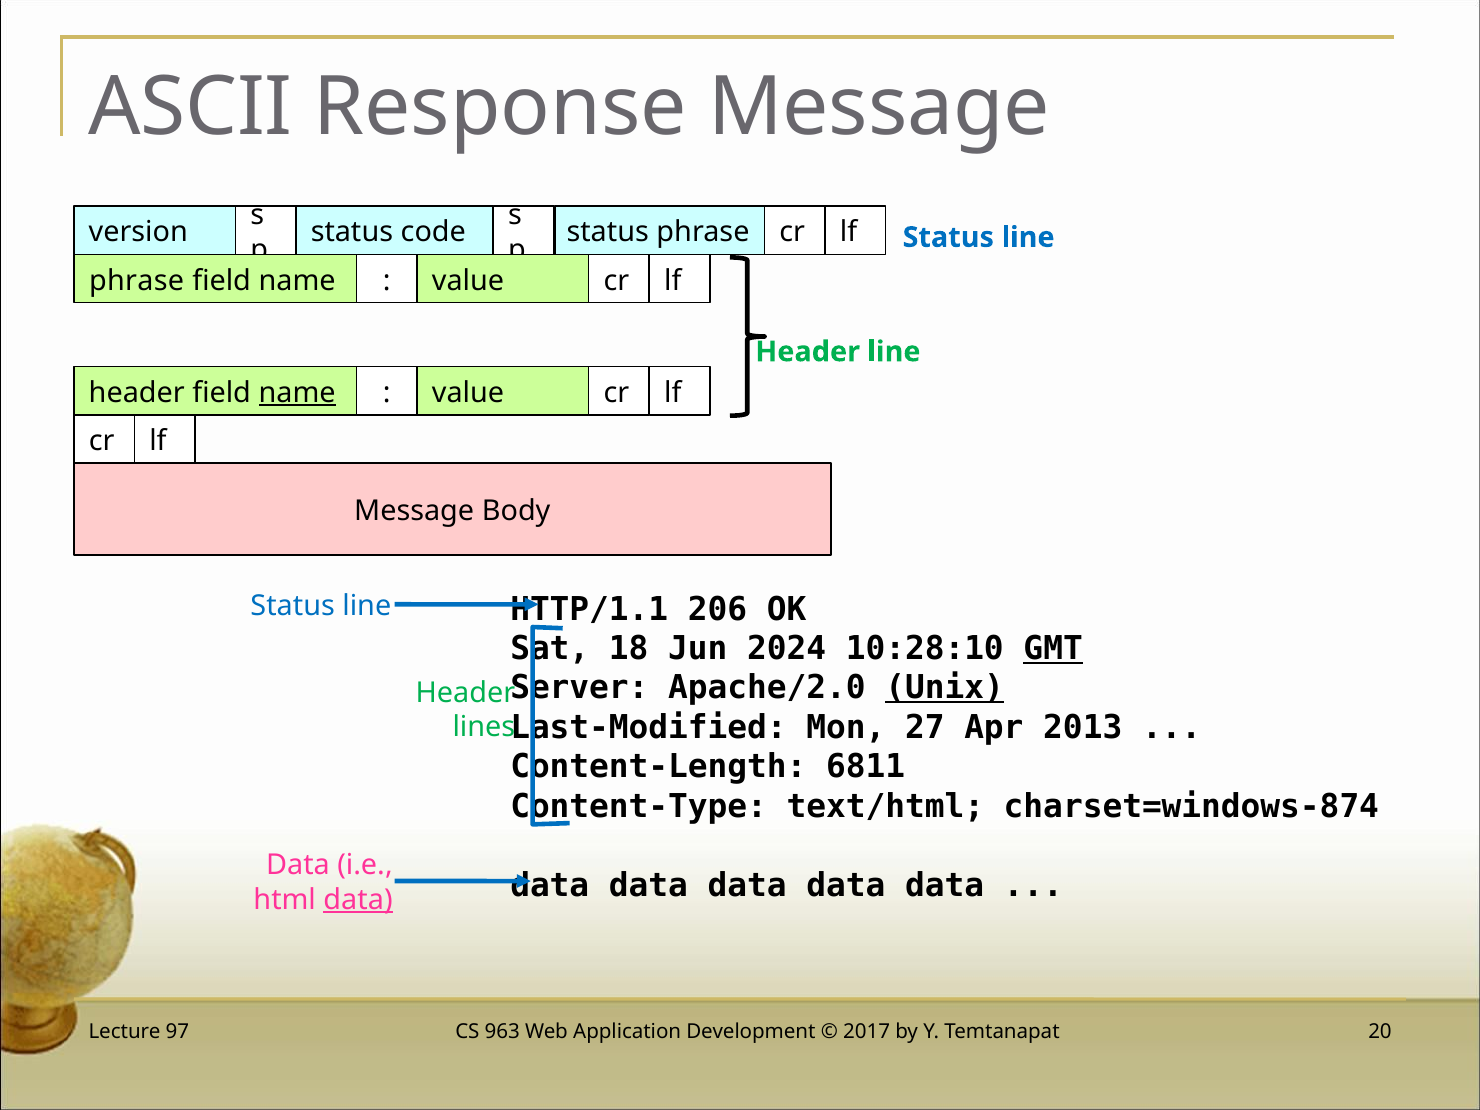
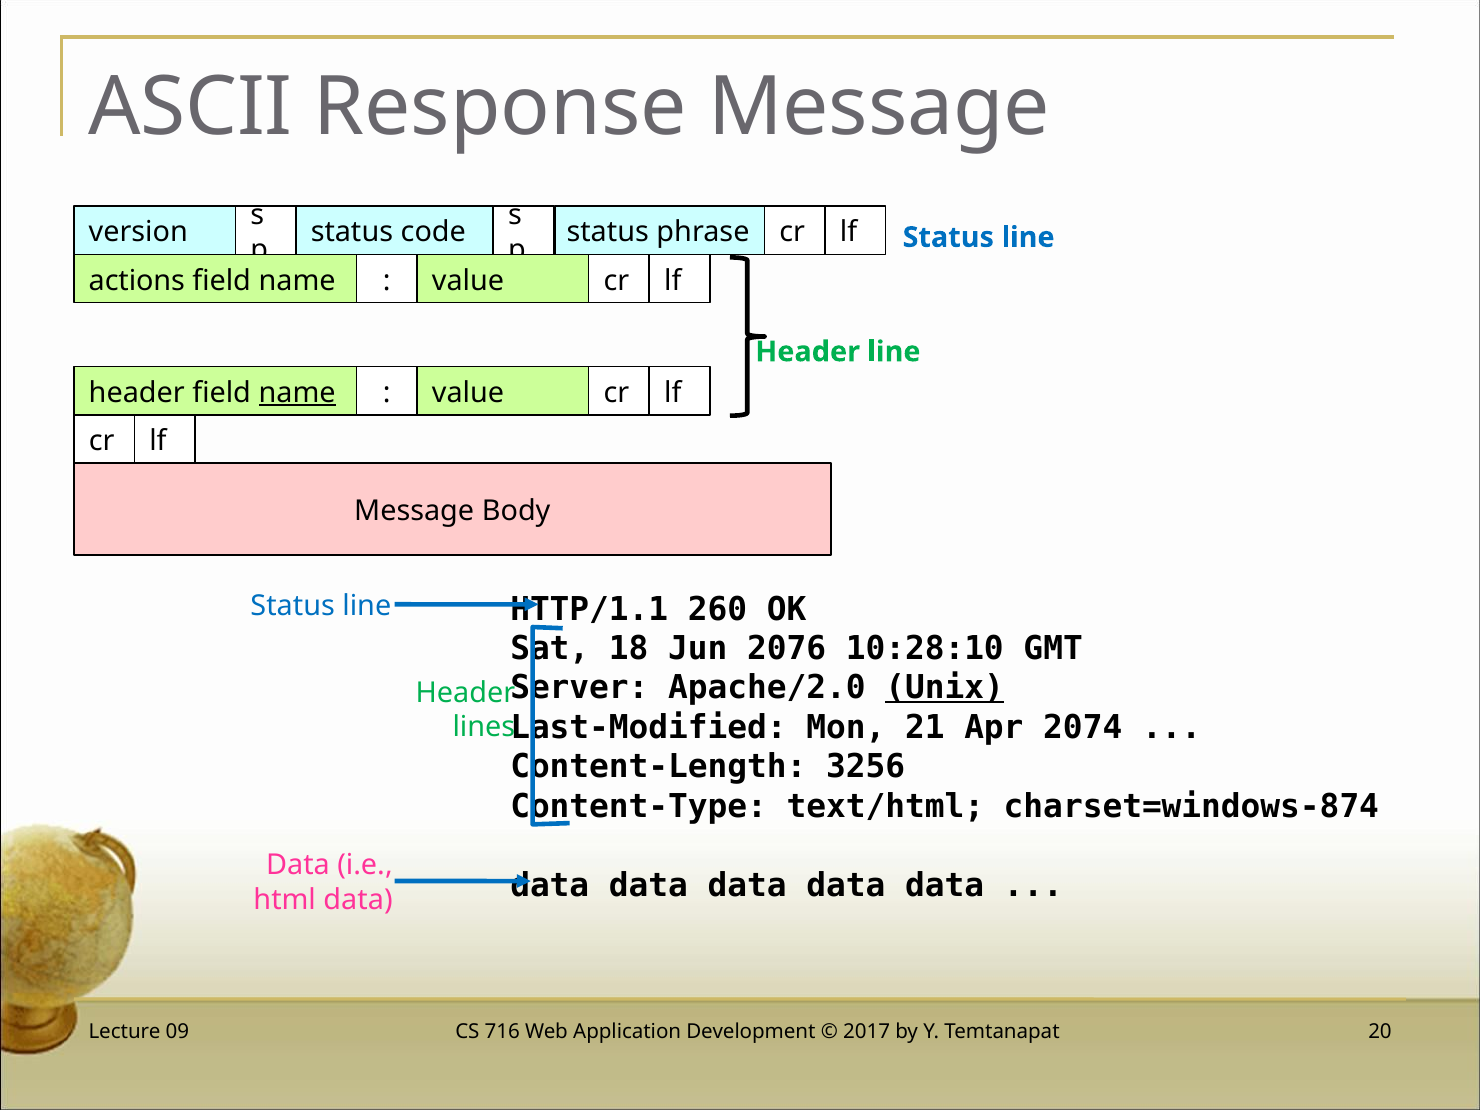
phrase: phrase -> actions (137, 281)
206: 206 -> 260 (717, 609)
2024: 2024 -> 2076 (787, 649)
GMT underline: present -> none (1053, 649)
27: 27 -> 21 (925, 728)
2013: 2013 -> 2074 (1083, 728)
6811: 6811 -> 3256 (866, 767)
data underline: present -> none (358, 900)
97: 97 -> 09 (177, 1032)
963: 963 -> 716 (502, 1032)
